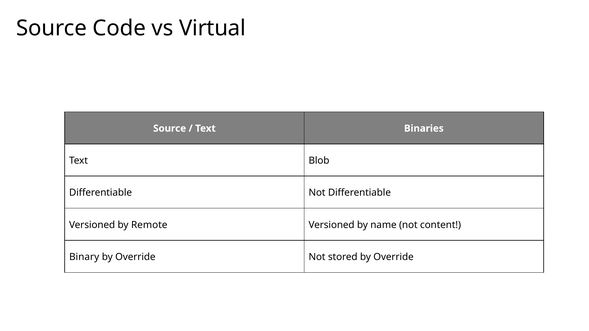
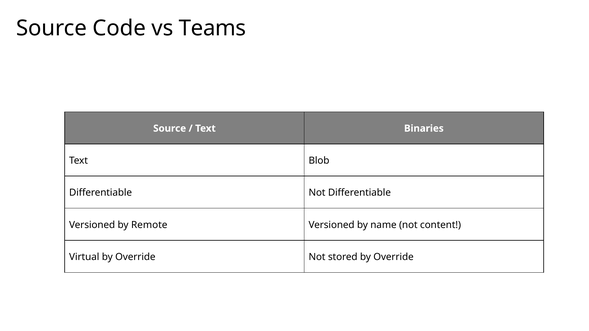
Virtual: Virtual -> Teams (212, 28)
Binary: Binary -> Virtual (84, 257)
